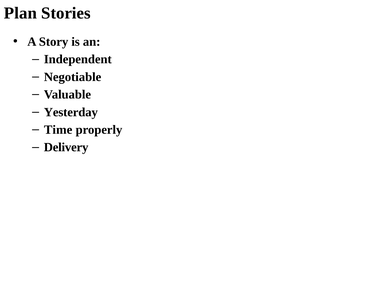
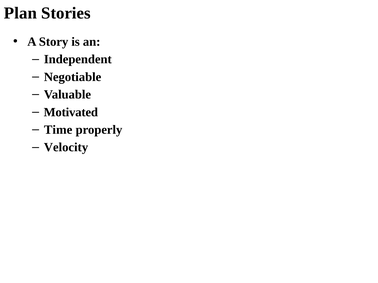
Yesterday: Yesterday -> Motivated (71, 112)
Delivery: Delivery -> Velocity (66, 148)
